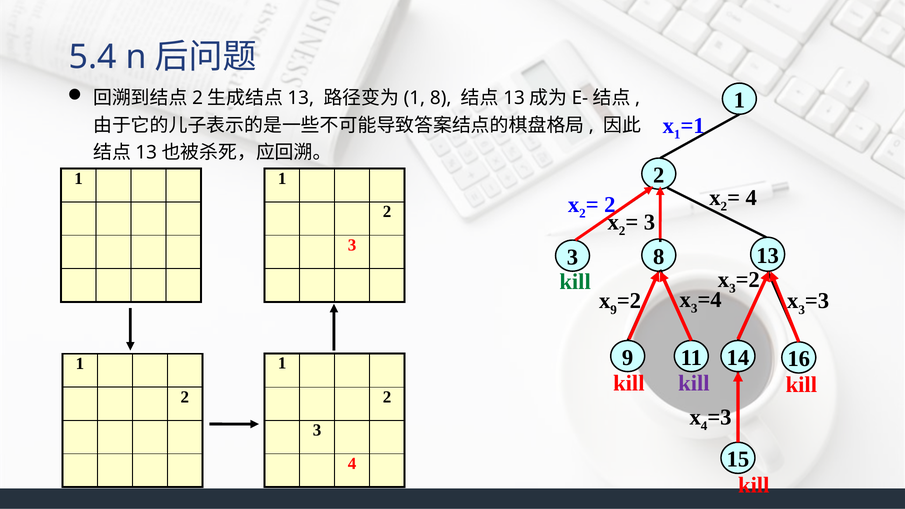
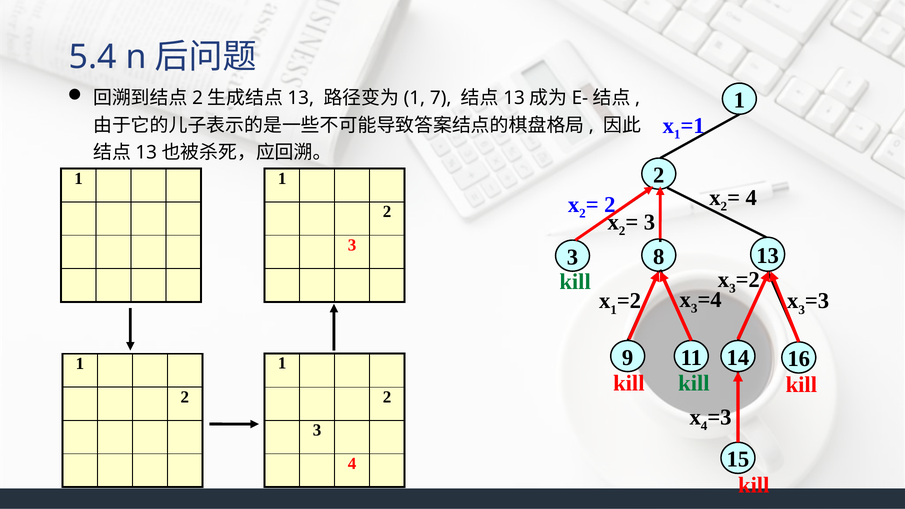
1 8: 8 -> 7 (441, 98)
9: 9 -> 1 (614, 310)
kill colour: purple -> green (694, 383)
